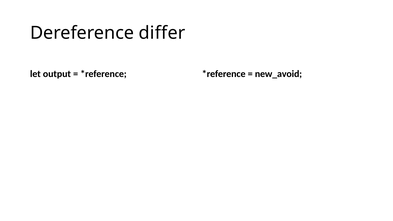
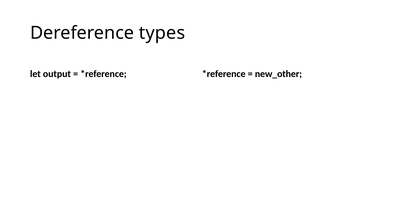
differ: differ -> types (162, 33)
new_avoid: new_avoid -> new_other (278, 74)
